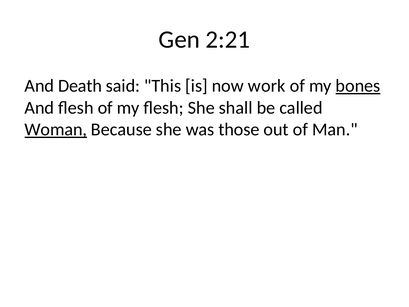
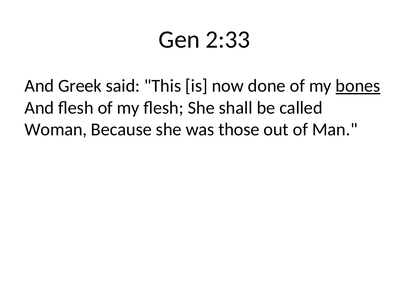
2:21: 2:21 -> 2:33 (228, 40)
Death: Death -> Greek (80, 86)
work: work -> done (267, 86)
Woman underline: present -> none (56, 129)
